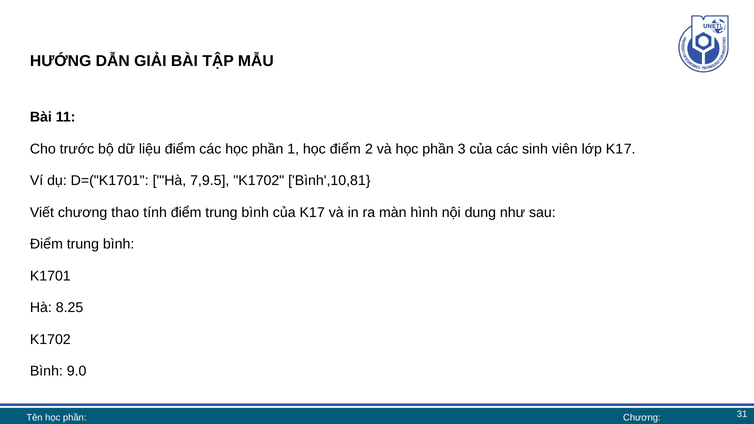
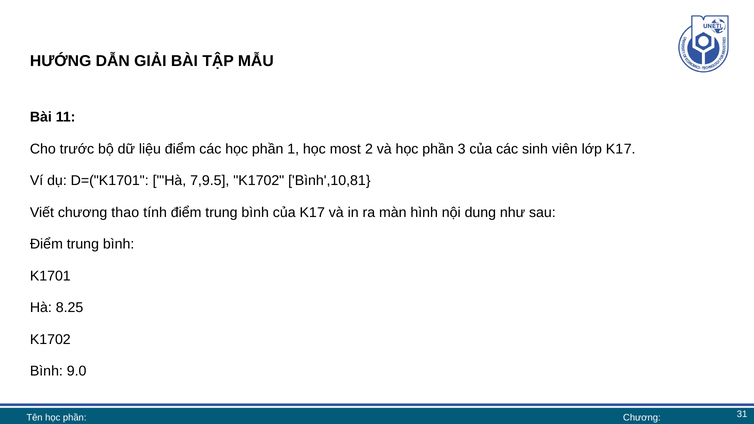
học điểm: điểm -> most (345, 149)
